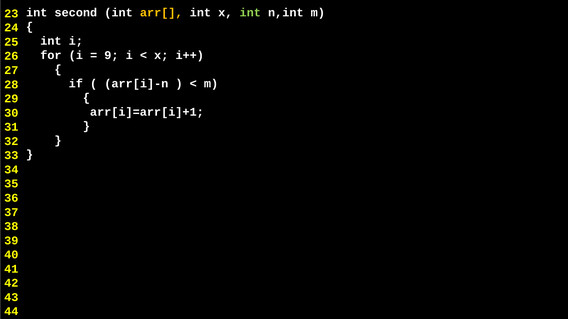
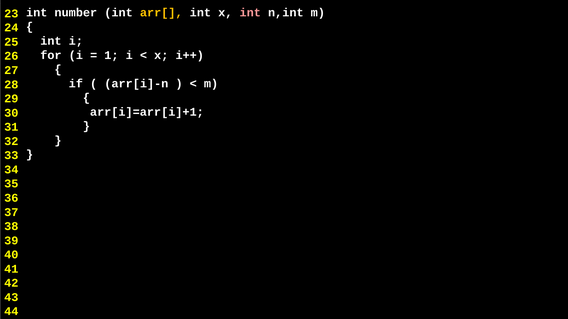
second: second -> number (76, 13)
int colour: light green -> pink (250, 13)
9: 9 -> 1 (111, 55)
